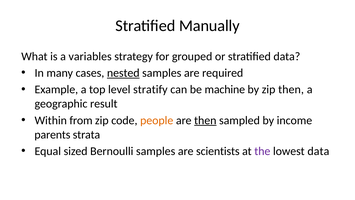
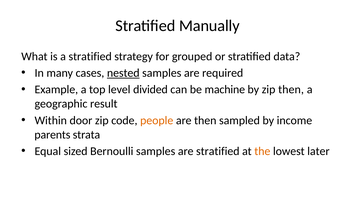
a variables: variables -> stratified (90, 56)
stratify: stratify -> divided (150, 89)
from: from -> door (81, 120)
then underline: present -> none (205, 120)
are scientists: scientists -> stratified (218, 151)
the colour: purple -> orange (262, 151)
lowest data: data -> later (318, 151)
